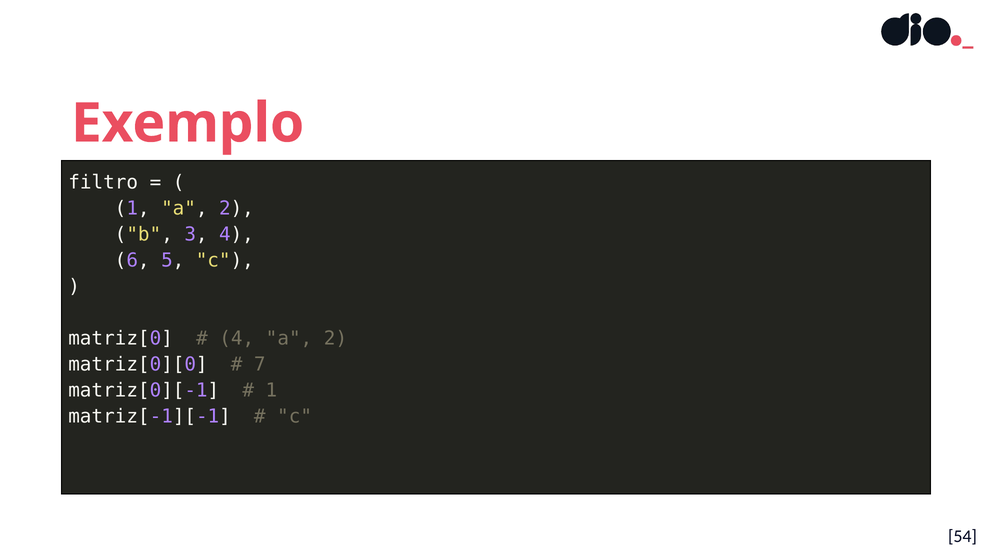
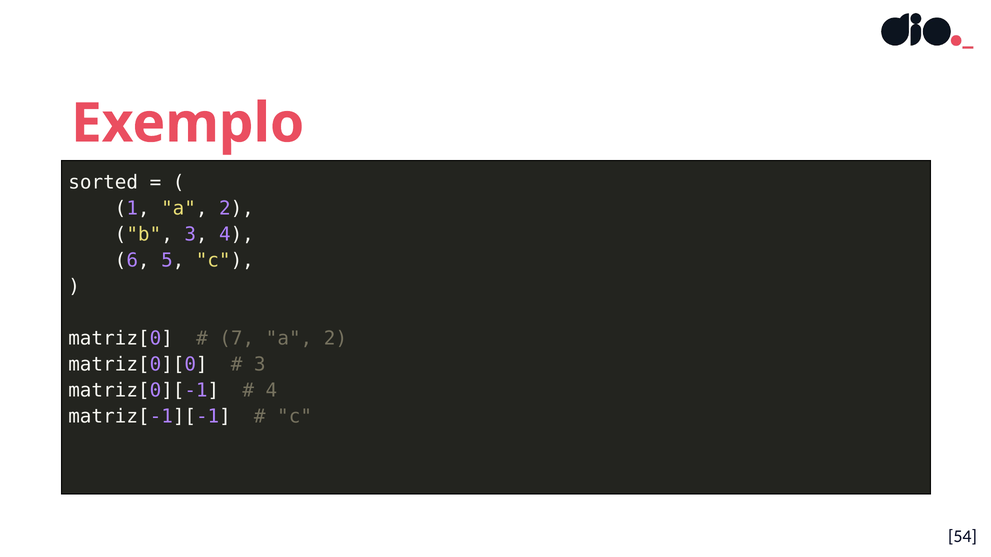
filtro: filtro -> sorted (103, 182)
4: 4 -> 7 (237, 339)
7: 7 -> 3 (260, 365)
1: 1 -> 4 (271, 391)
